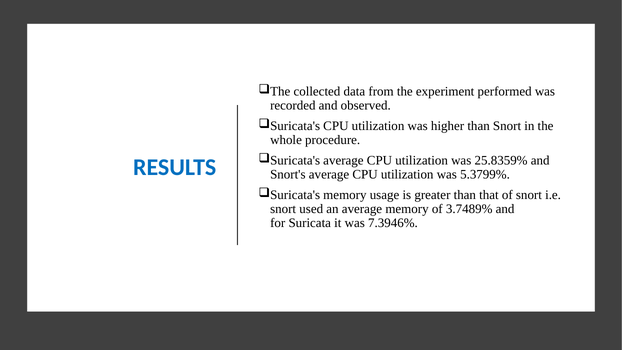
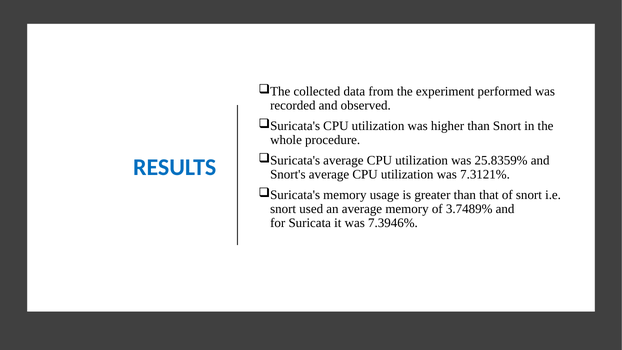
5.3799%: 5.3799% -> 7.3121% (485, 175)
